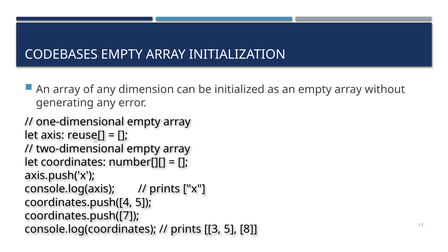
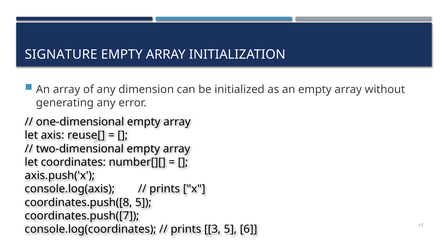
CODEBASES: CODEBASES -> SIGNATURE (61, 54)
coordinates.push([4: coordinates.push([4 -> coordinates.push([8 (78, 202)
8: 8 -> 6 (249, 229)
